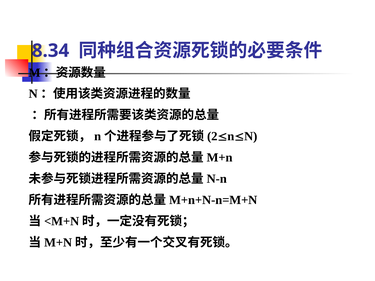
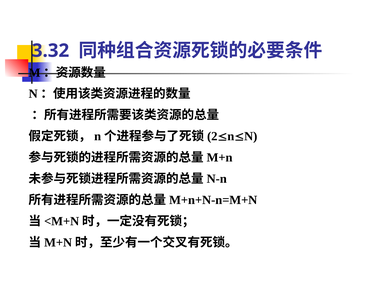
8.34: 8.34 -> 3.32 (51, 51)
